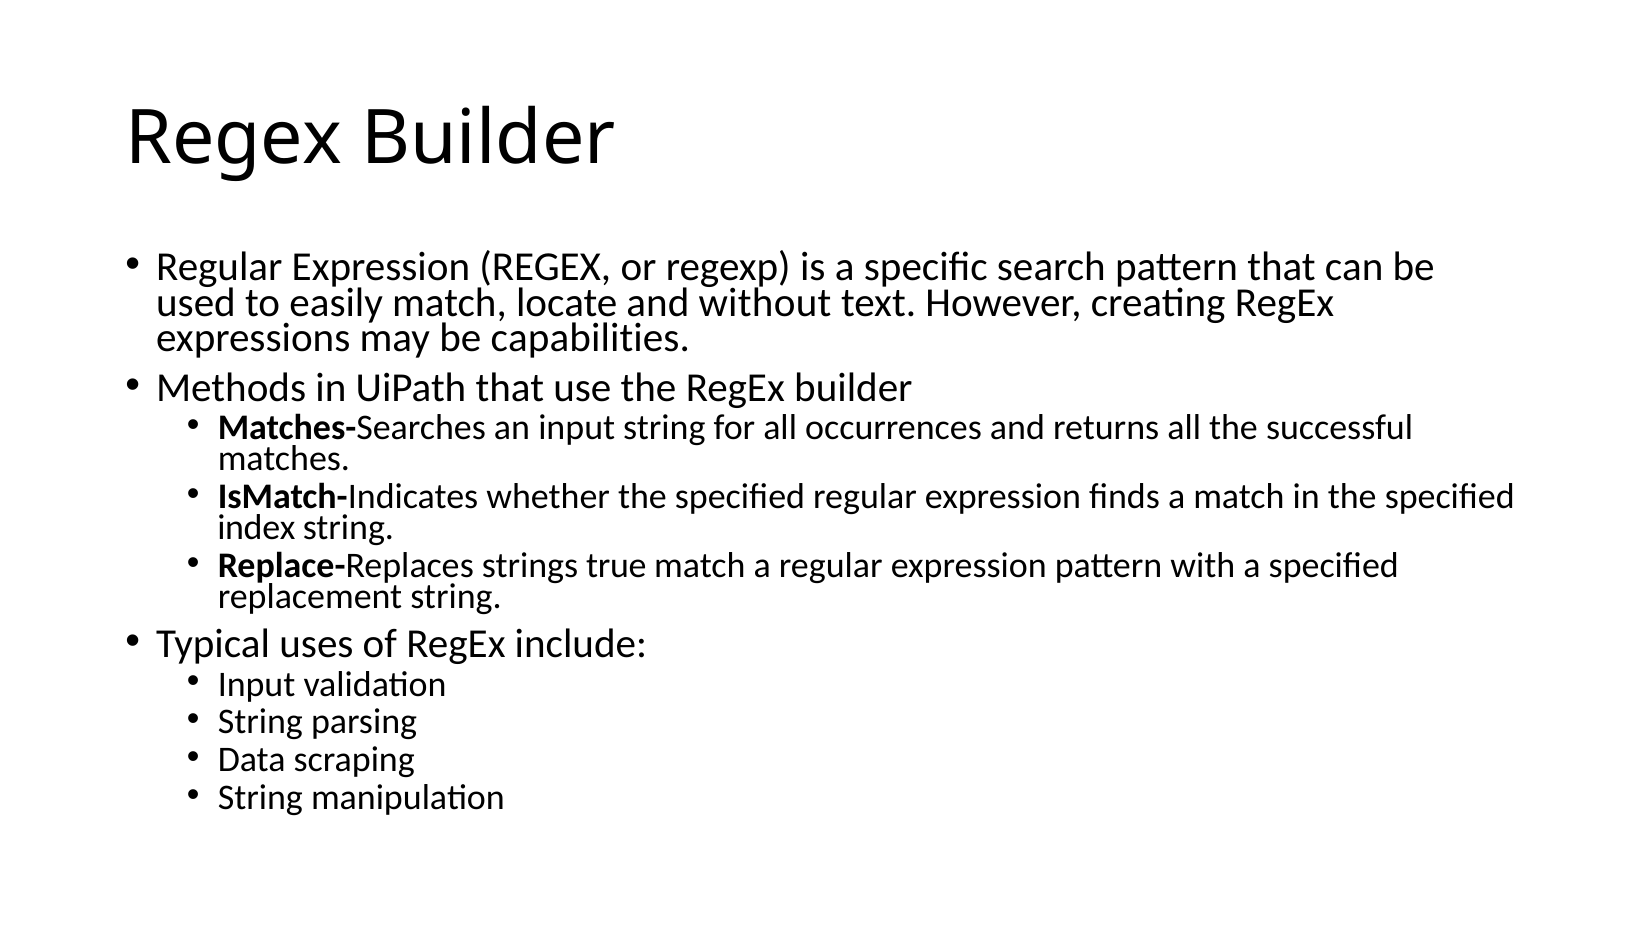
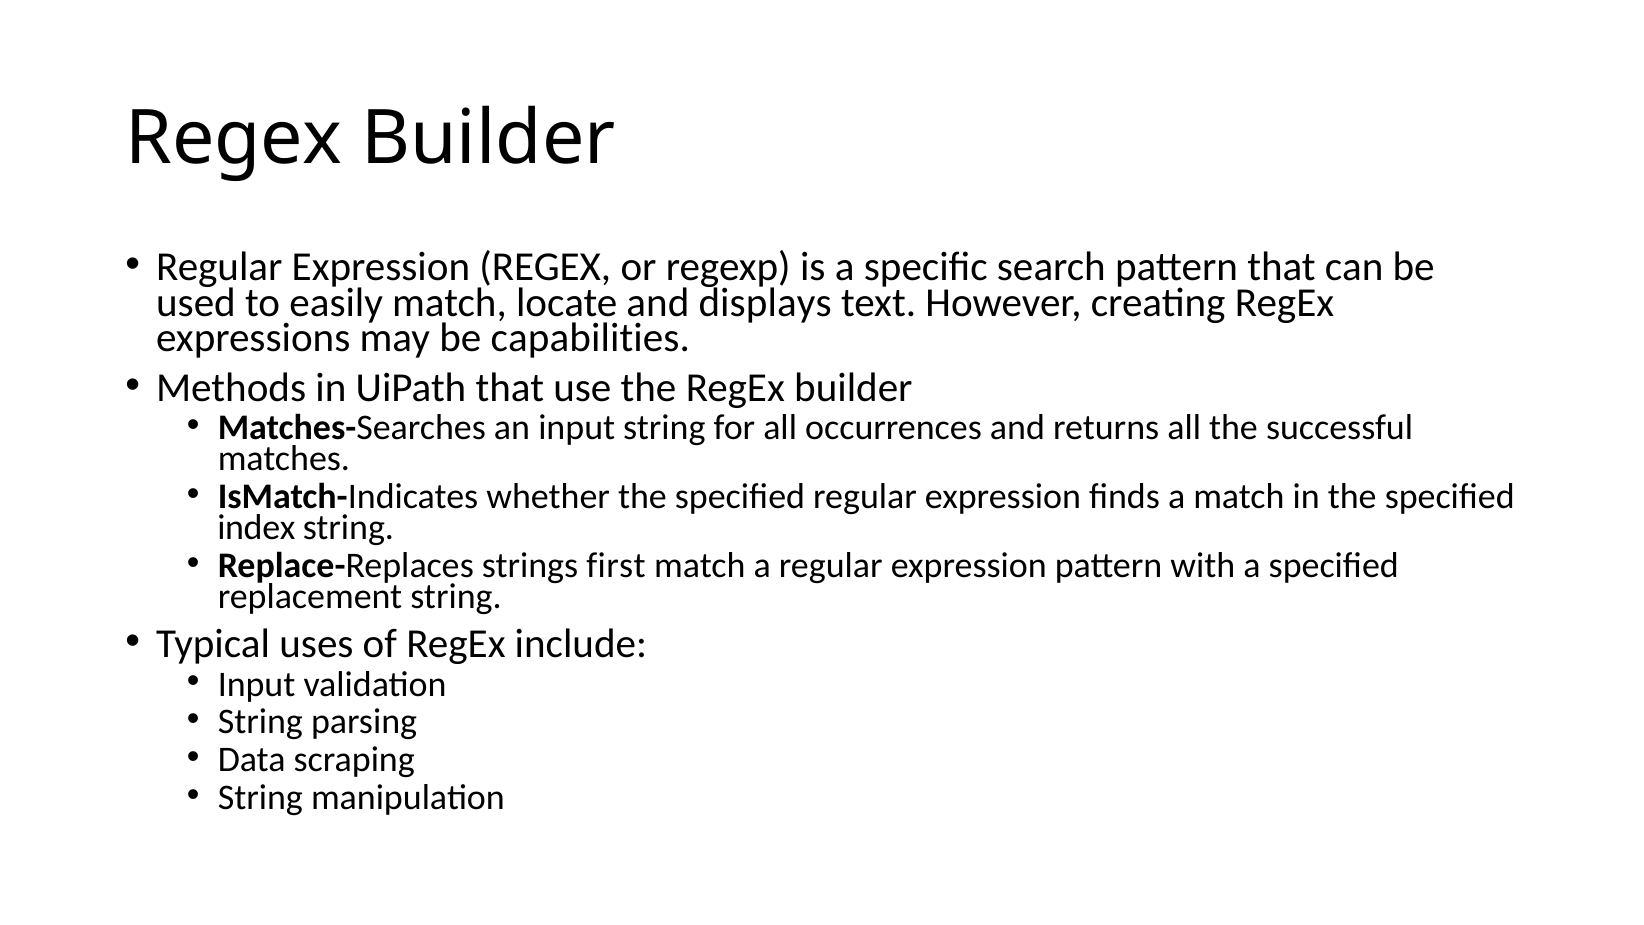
without: without -> displays (765, 303)
true: true -> first (616, 566)
